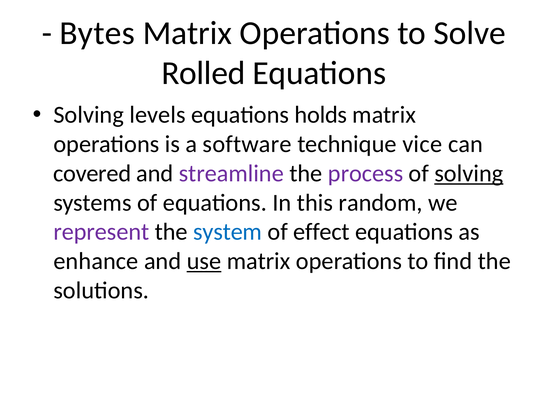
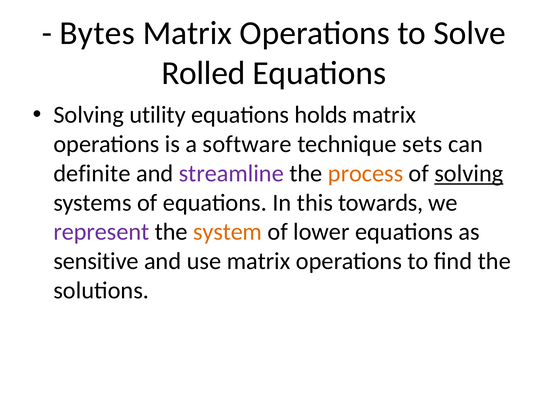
levels: levels -> utility (158, 115)
vice: vice -> sets (422, 144)
covered: covered -> definite (92, 173)
process colour: purple -> orange (366, 173)
random: random -> towards (381, 203)
system colour: blue -> orange (228, 232)
effect: effect -> lower (321, 232)
enhance: enhance -> sensitive (96, 261)
use underline: present -> none (204, 261)
